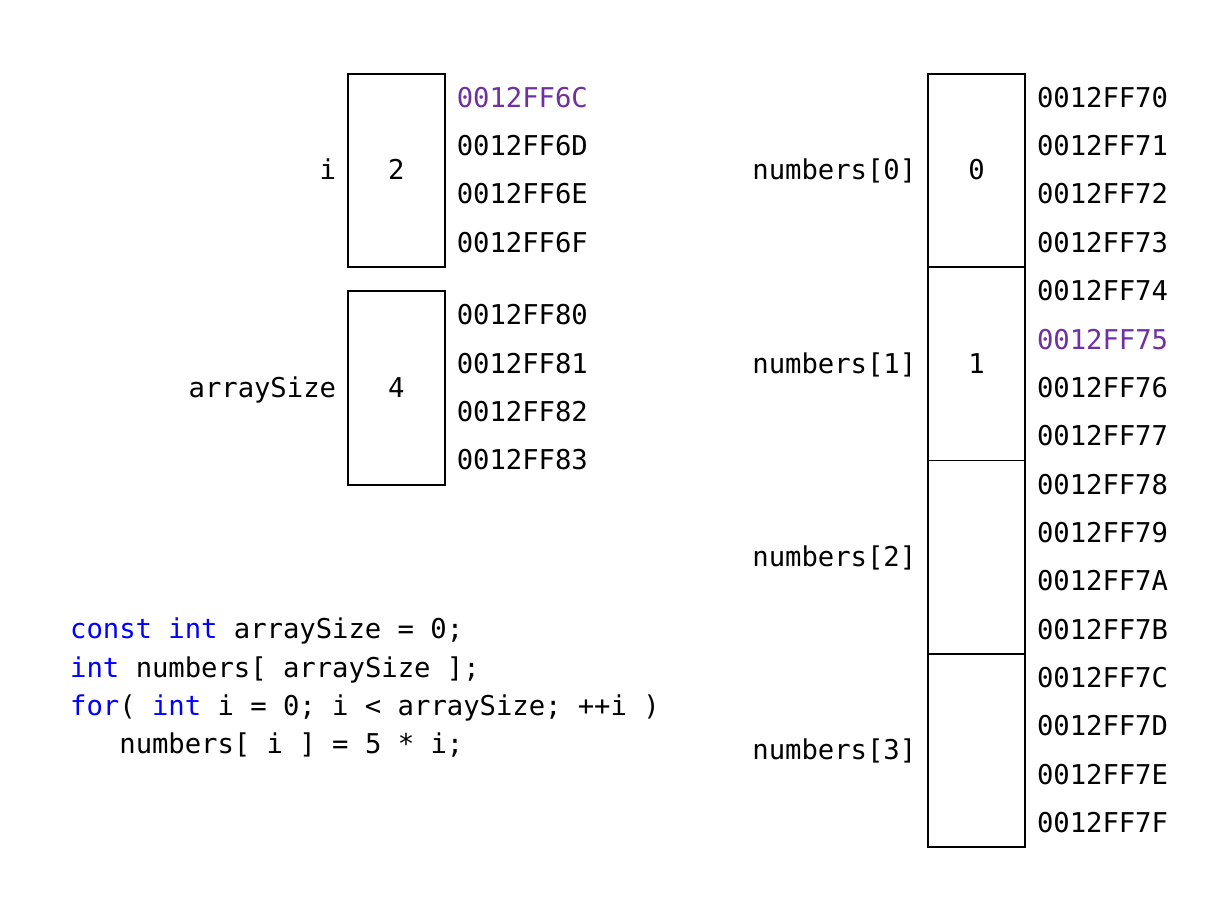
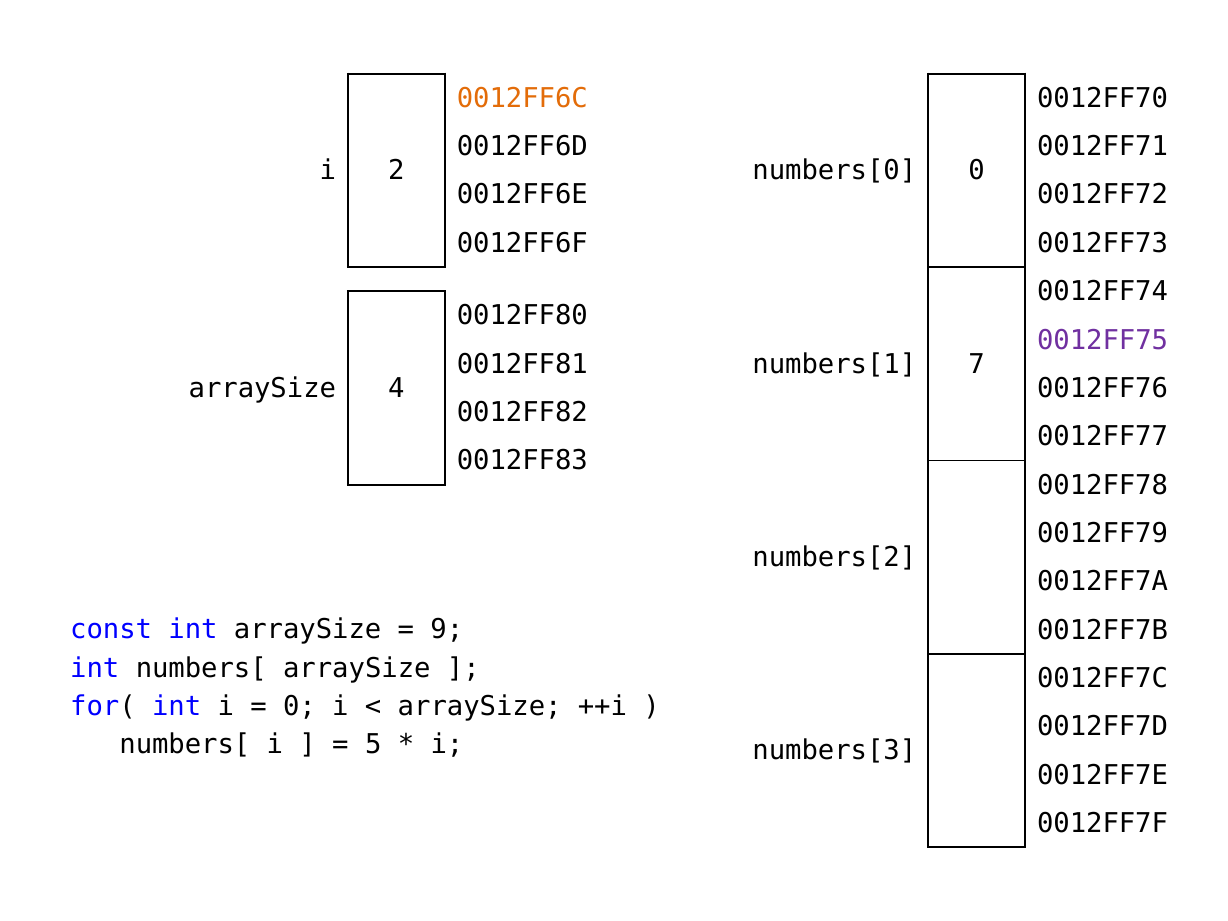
0012FF6C colour: purple -> orange (522, 98)
1: 1 -> 7 (977, 364)
0: 0 -> 9 (447, 630)
